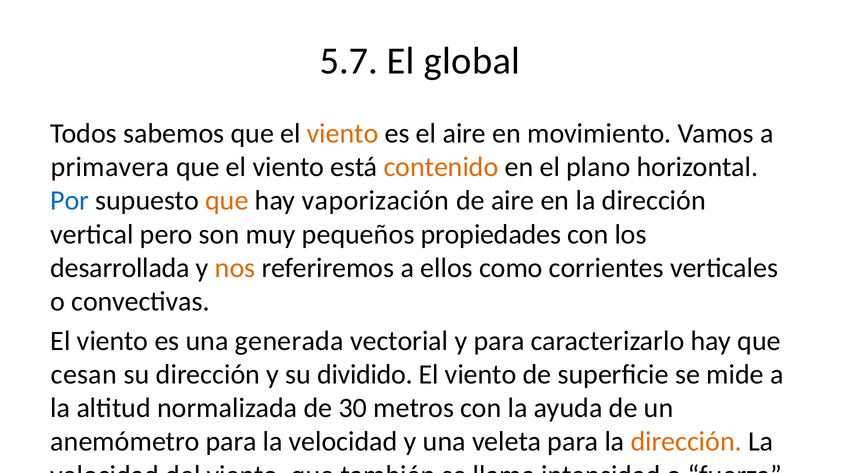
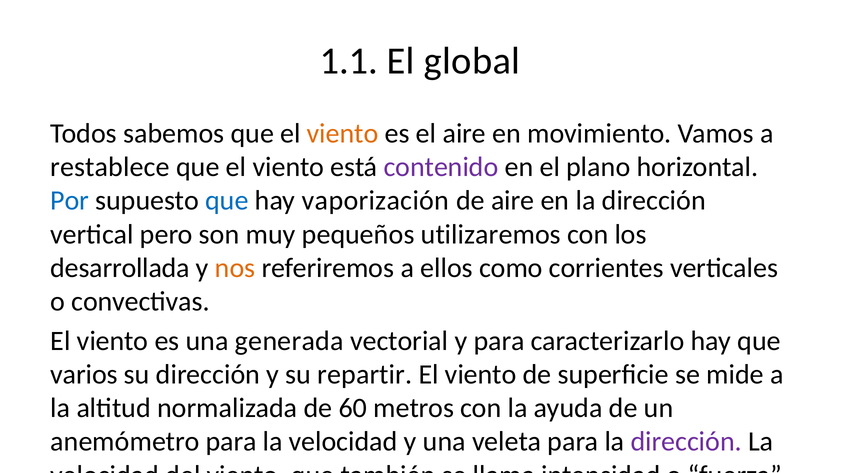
5.7: 5.7 -> 1.1 (349, 61)
primavera: primavera -> restablece (110, 167)
contenido colour: orange -> purple (441, 167)
que colour: orange -> blue (227, 201)
propiedades: propiedades -> utilizaremos (491, 234)
cesan: cesan -> varios (84, 374)
dividido: dividido -> repartir (365, 374)
30: 30 -> 60 (353, 408)
dirección colour: orange -> purple (686, 442)
